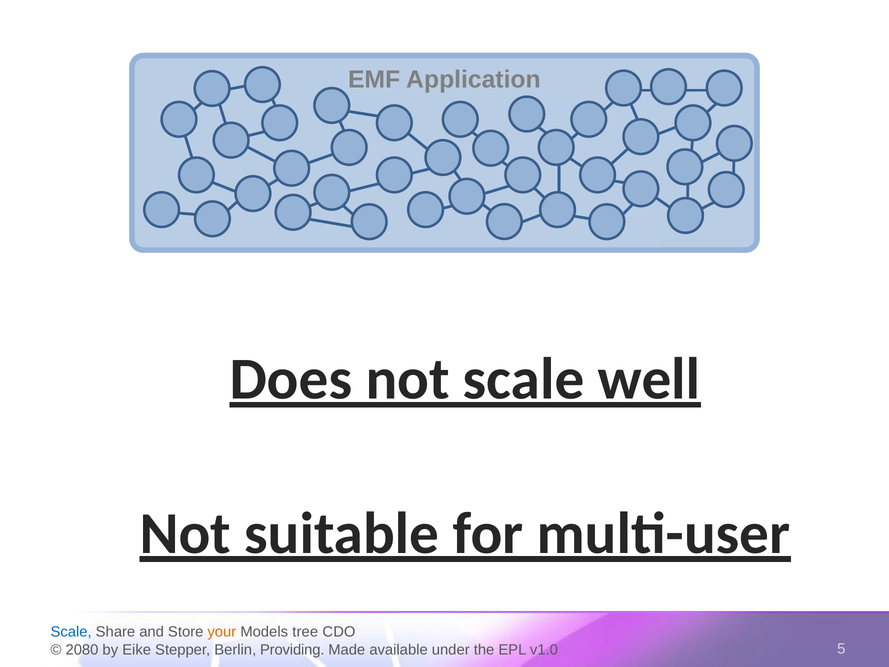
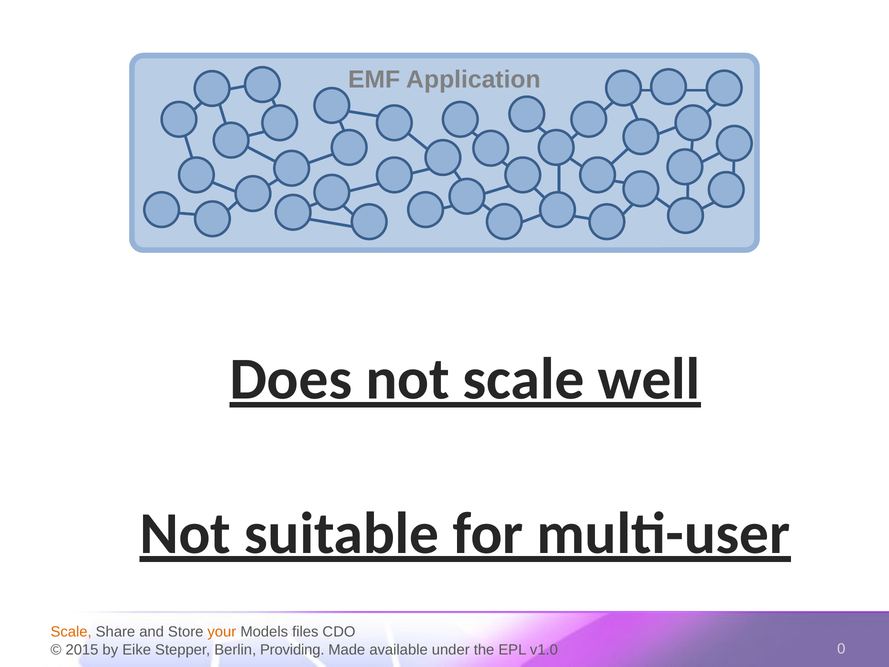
Scale colour: blue -> orange (71, 632)
tree: tree -> files (305, 632)
2080: 2080 -> 2015 (82, 650)
5: 5 -> 0 (841, 648)
